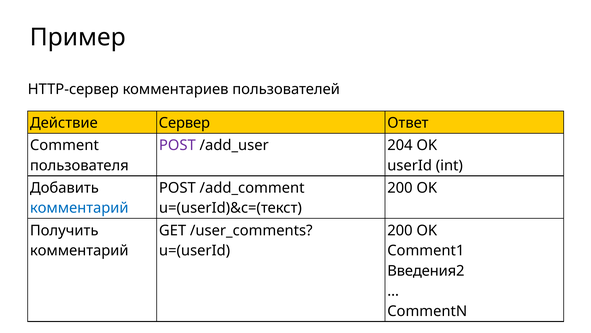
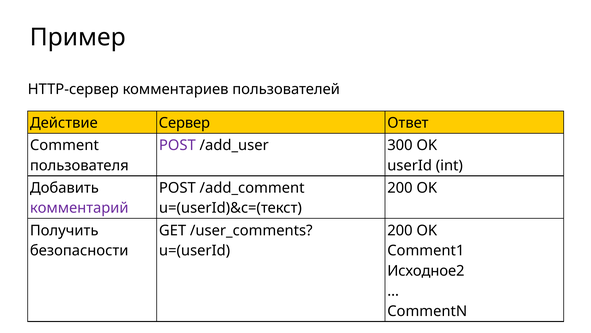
204: 204 -> 300 (400, 145)
комментарий colour: blue -> purple (79, 208)
комментарий: комментарий -> безопасности (79, 250)
Введения2: Введения2 -> Исходное2 (426, 270)
